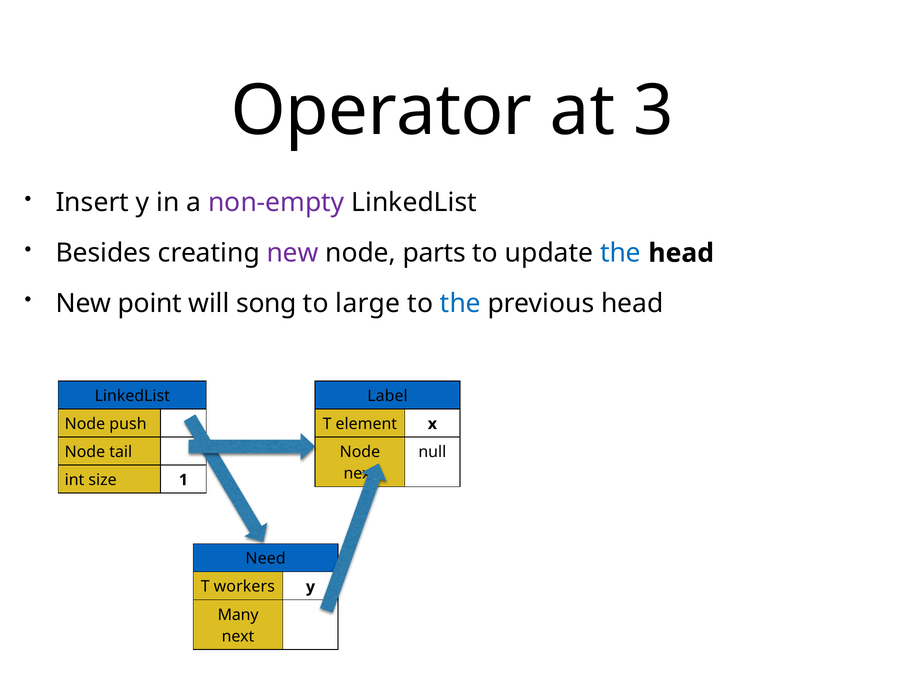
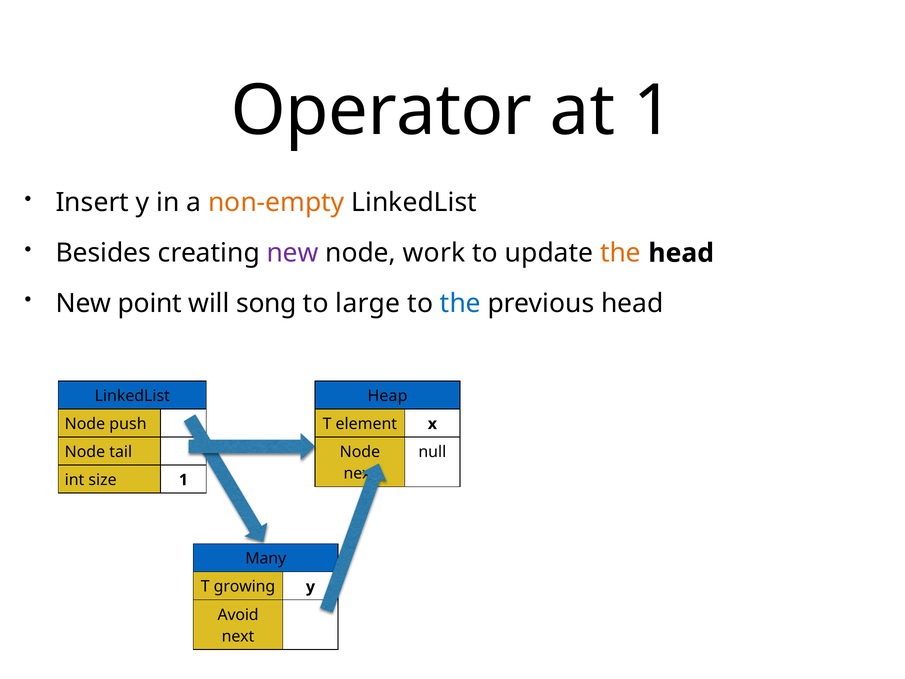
at 3: 3 -> 1 (654, 111)
non-empty colour: purple -> orange (276, 203)
parts: parts -> work (434, 253)
the colour: blue -> orange (620, 253)
Label: Label -> Heap (387, 396)
Need: Need -> Many (266, 558)
workers: workers -> growing (244, 586)
Many: Many -> Avoid (238, 615)
